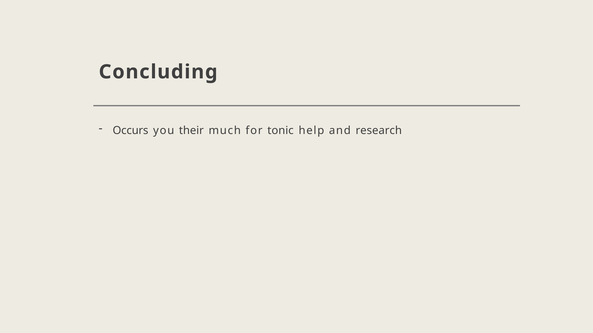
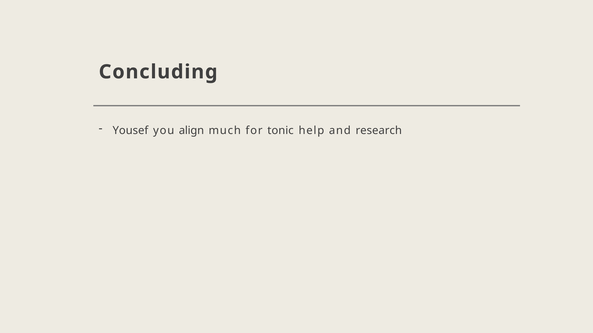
Occurs: Occurs -> Yousef (130, 131)
their: their -> align (191, 131)
